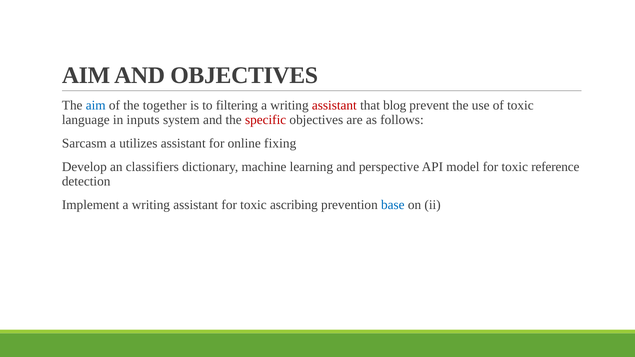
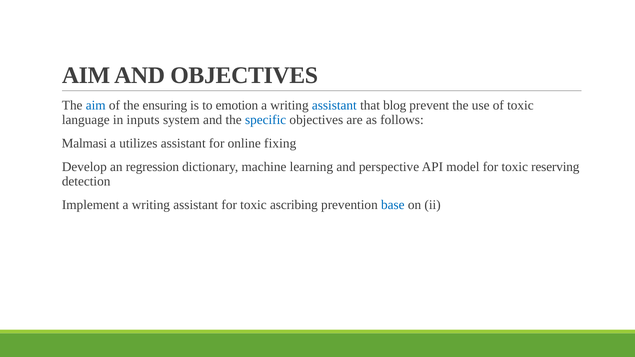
together: together -> ensuring (165, 106)
filtering: filtering -> emotion (237, 106)
assistant colour: red -> blue (334, 106)
specific colour: red -> blue (266, 120)
Sarcasm: Sarcasm -> Malmasi (84, 143)
classifiers: classifiers -> regression (152, 167)
reference: reference -> reserving (555, 167)
